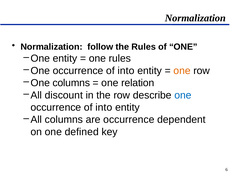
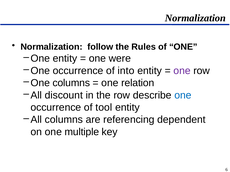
one rules: rules -> were (120, 59)
one colour: orange -> purple (182, 71)
into: into -> tool (104, 108)
are occurrence: occurrence -> referencing (129, 120)
defined: defined -> multiple (82, 132)
